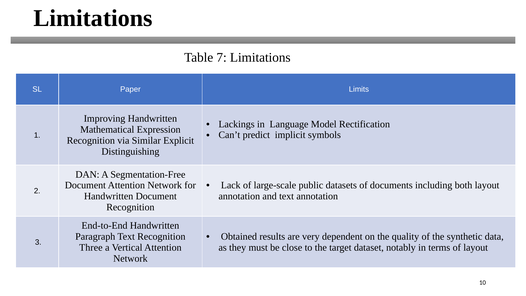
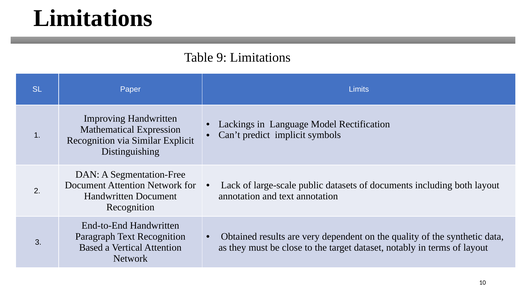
7: 7 -> 9 (222, 58)
Three: Three -> Based (91, 247)
